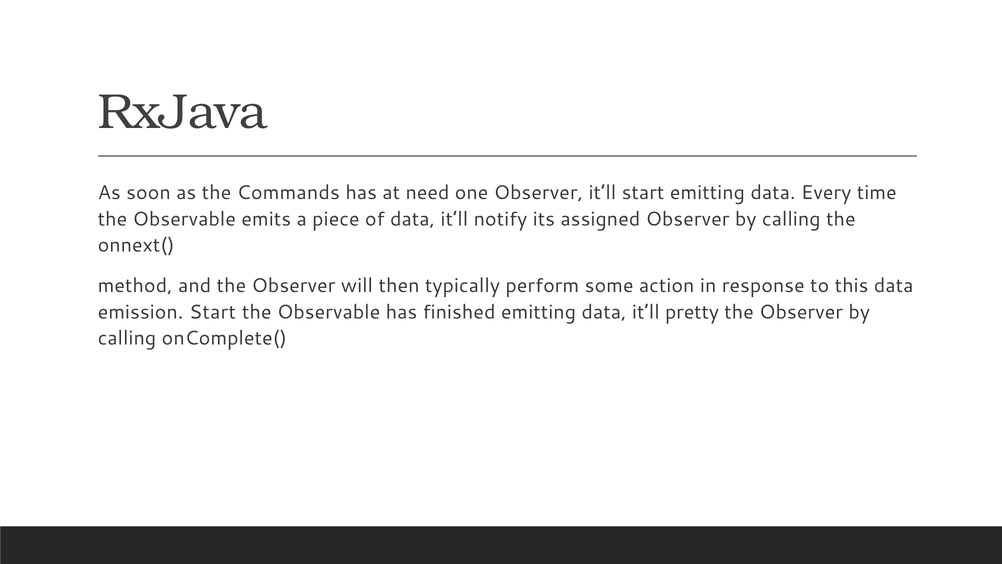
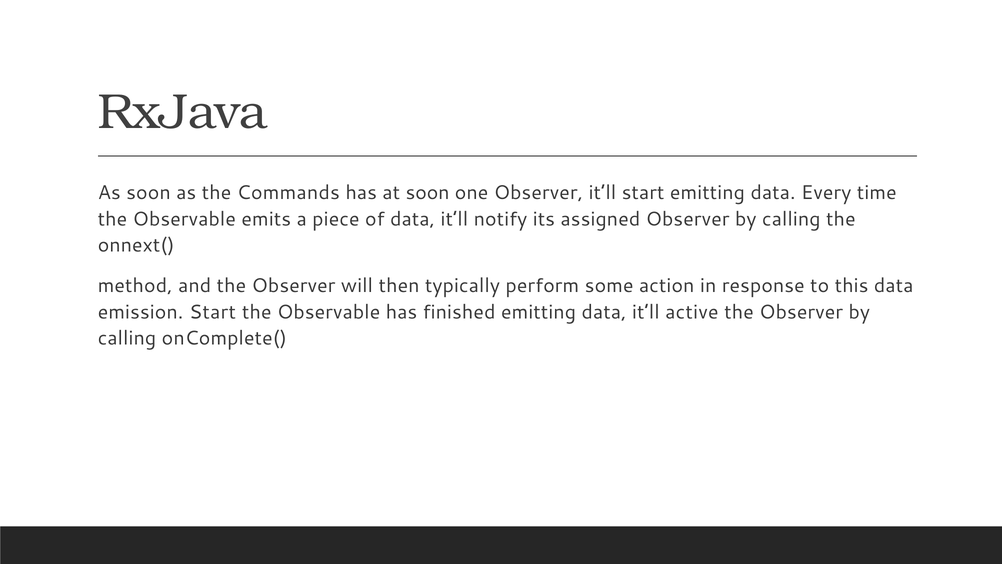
at need: need -> soon (428, 193)
pretty: pretty -> active (692, 312)
